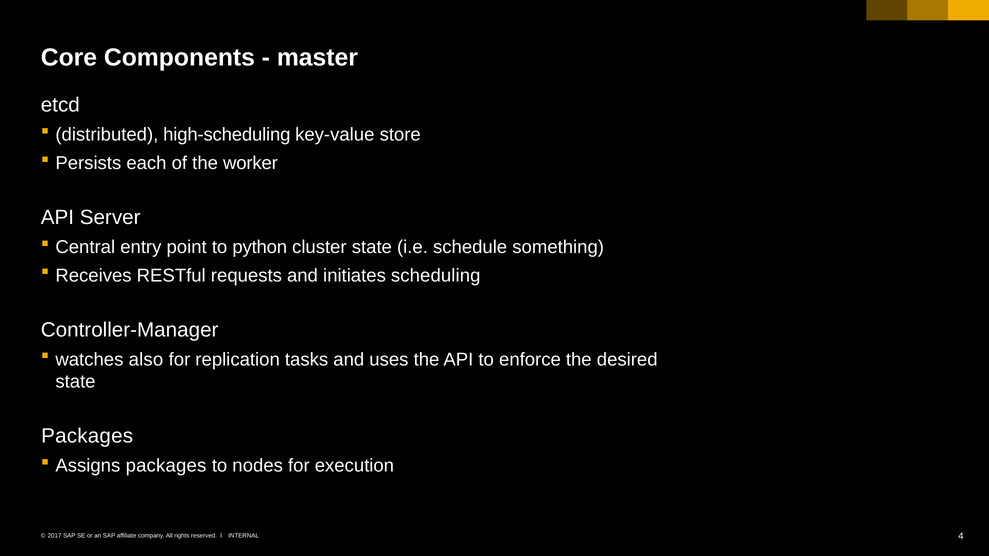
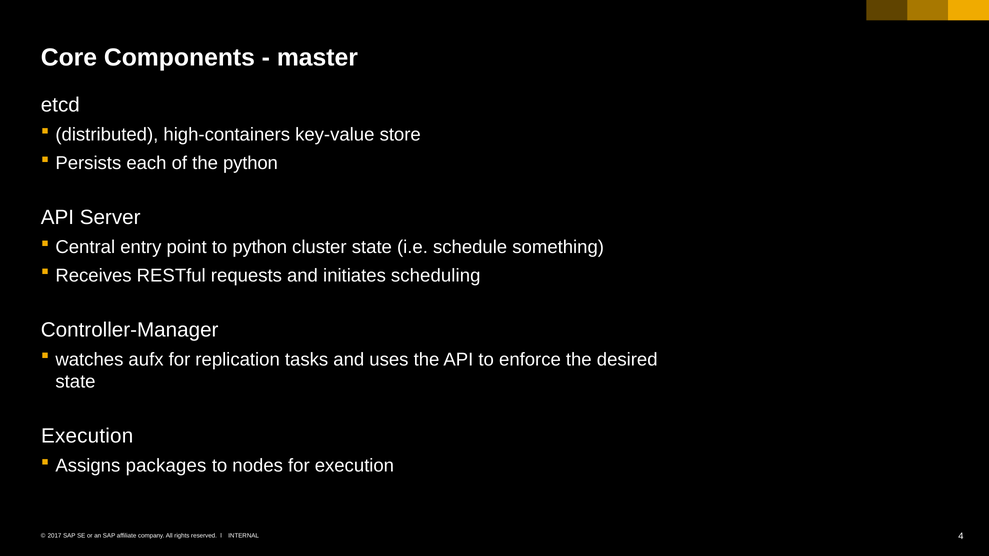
high-scheduling: high-scheduling -> high-containers (227, 135)
the worker: worker -> python (250, 163)
also: also -> aufx (146, 360)
Packages: Packages -> Execution (87, 436)
